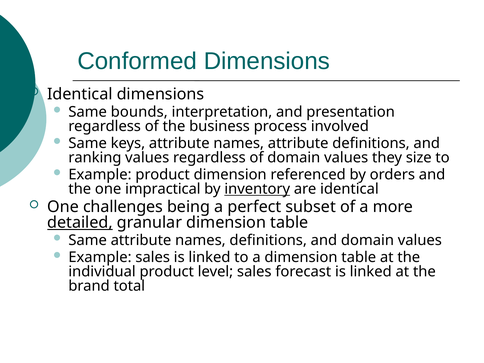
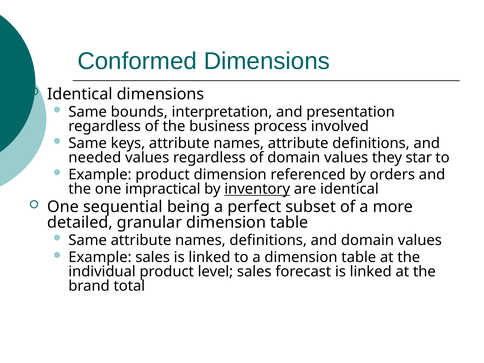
ranking: ranking -> needed (95, 158)
size: size -> star (419, 158)
challenges: challenges -> sequential (123, 207)
detailed underline: present -> none (80, 222)
